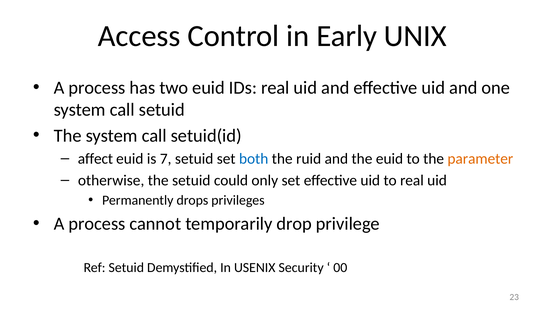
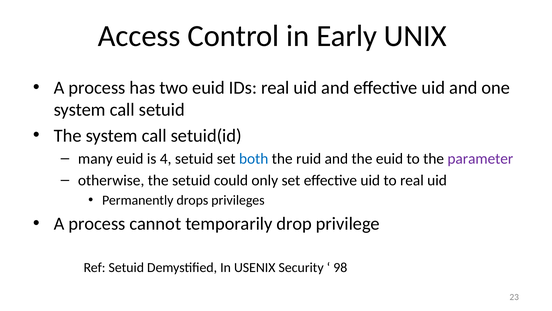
affect: affect -> many (95, 158)
7: 7 -> 4 (166, 158)
parameter colour: orange -> purple (480, 158)
00: 00 -> 98 (340, 267)
